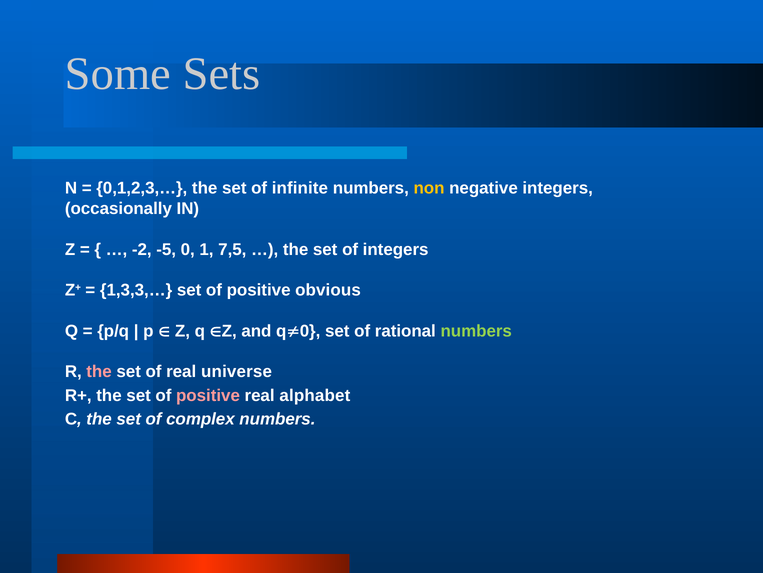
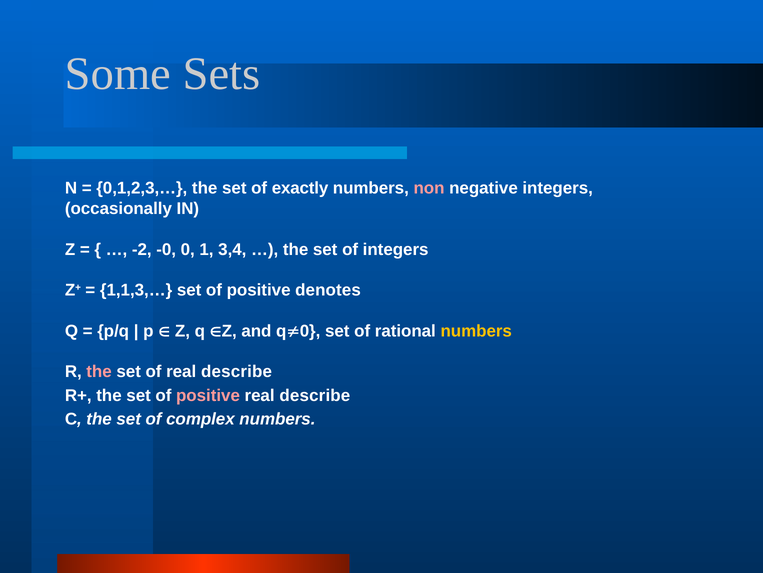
infinite: infinite -> exactly (300, 188)
non colour: yellow -> pink (429, 188)
-5: -5 -> -0 (166, 249)
7,5: 7,5 -> 3,4 (232, 249)
1,3,3,…: 1,3,3,… -> 1,1,3,… (136, 290)
obvious: obvious -> denotes (328, 290)
numbers colour: light green -> yellow (476, 330)
of real universe: universe -> describe (237, 371)
alphabet: alphabet -> describe (315, 395)
